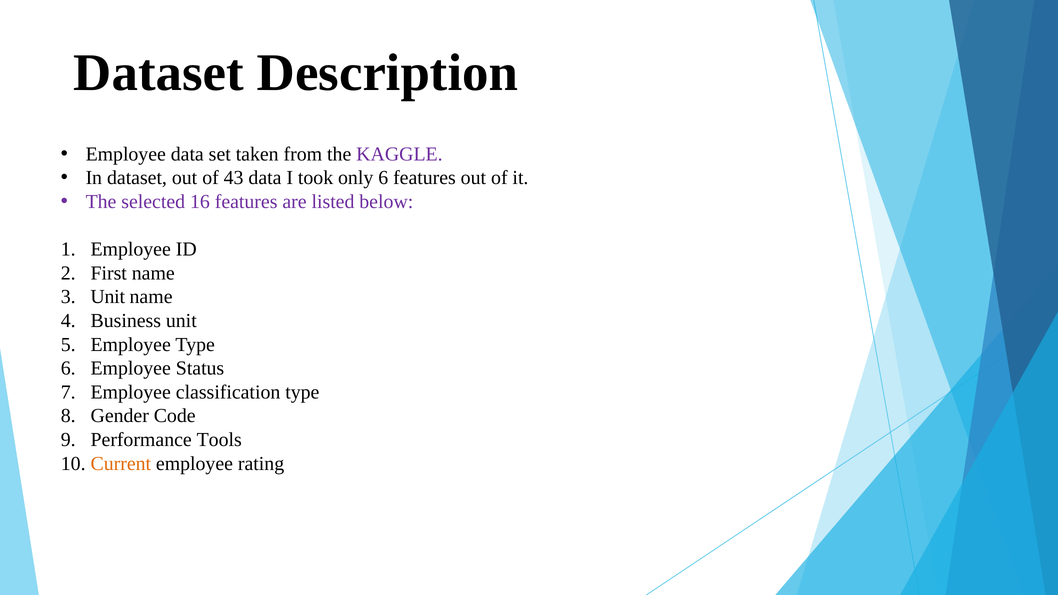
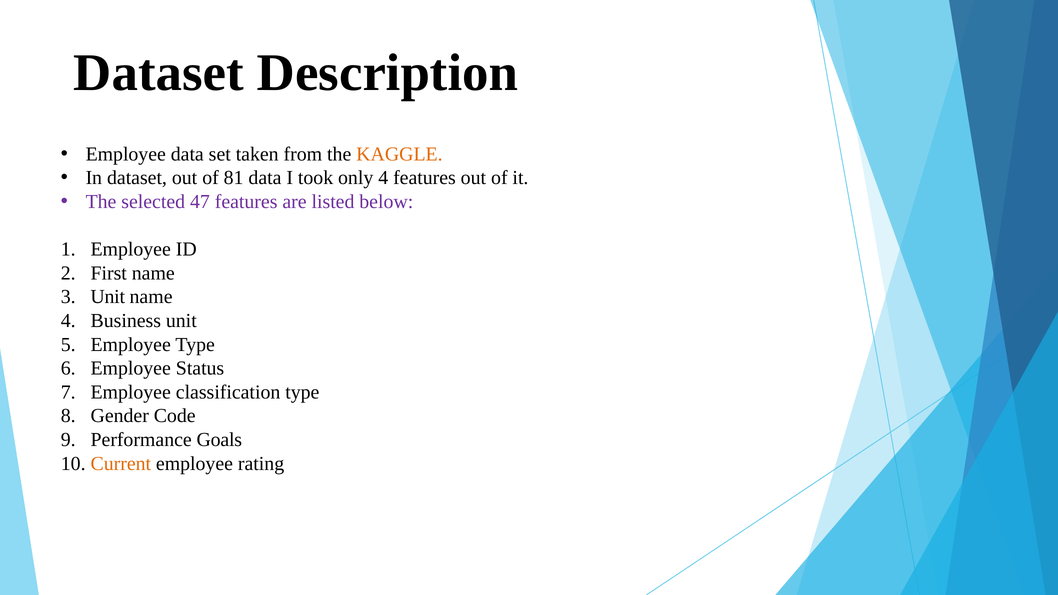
KAGGLE colour: purple -> orange (399, 154)
43: 43 -> 81 (234, 178)
only 6: 6 -> 4 (383, 178)
16: 16 -> 47 (200, 202)
Tools: Tools -> Goals (219, 440)
